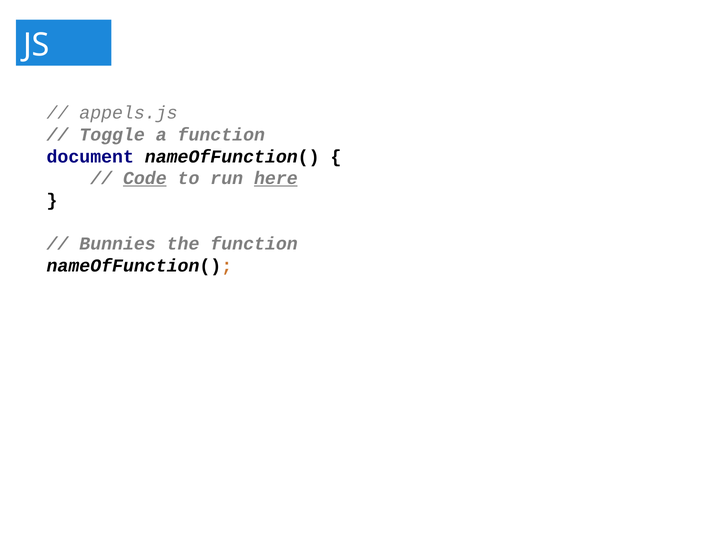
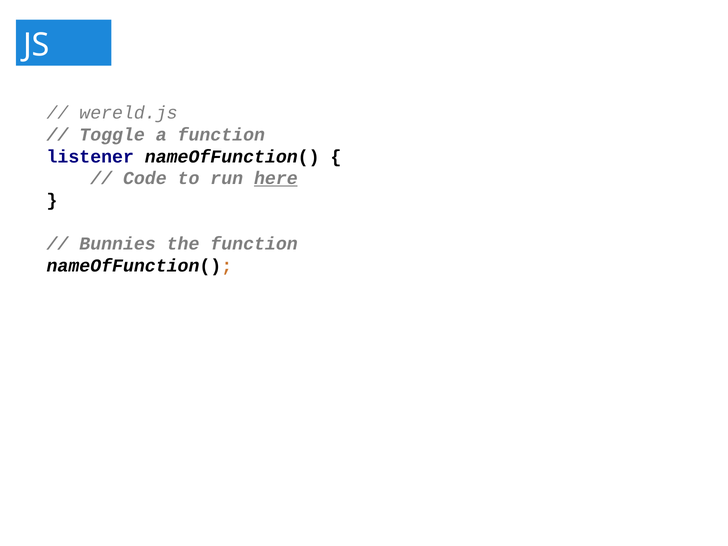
appels.js: appels.js -> wereld.js (128, 113)
document: document -> listener (90, 157)
Code underline: present -> none (145, 178)
